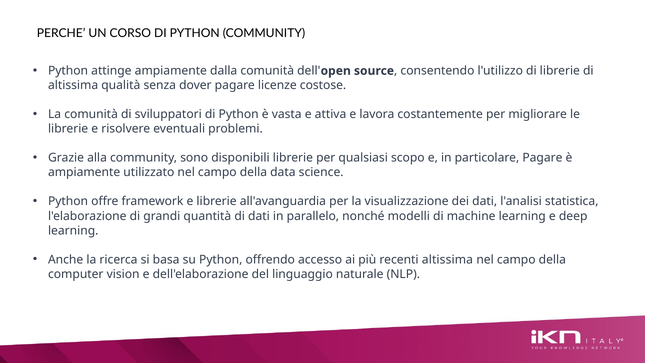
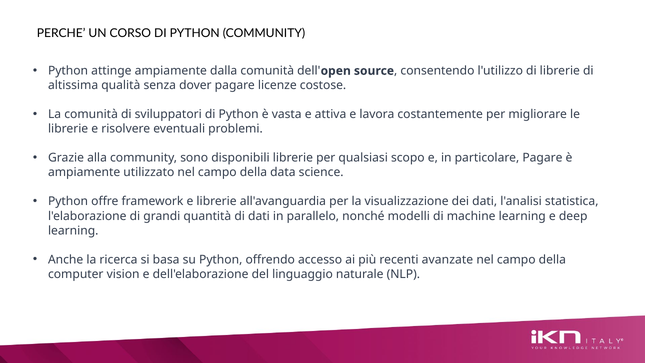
recenti altissima: altissima -> avanzate (447, 259)
